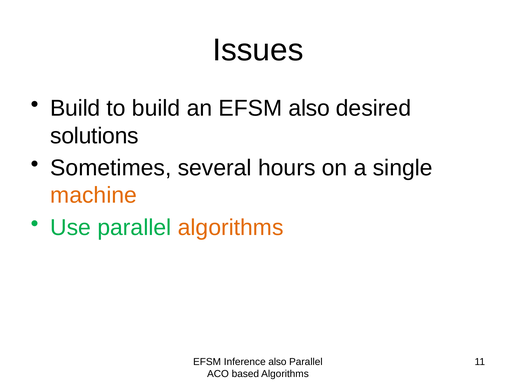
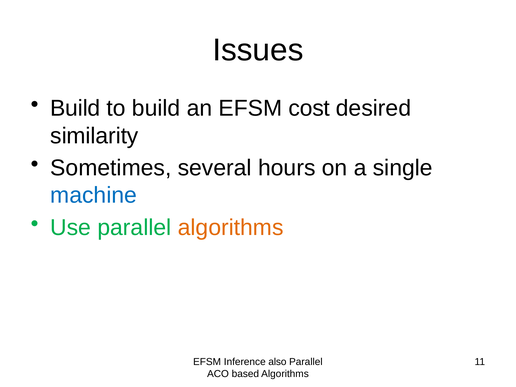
EFSM also: also -> cost (309, 108)
solutions: solutions -> similarity (94, 136)
machine colour: orange -> blue (94, 195)
